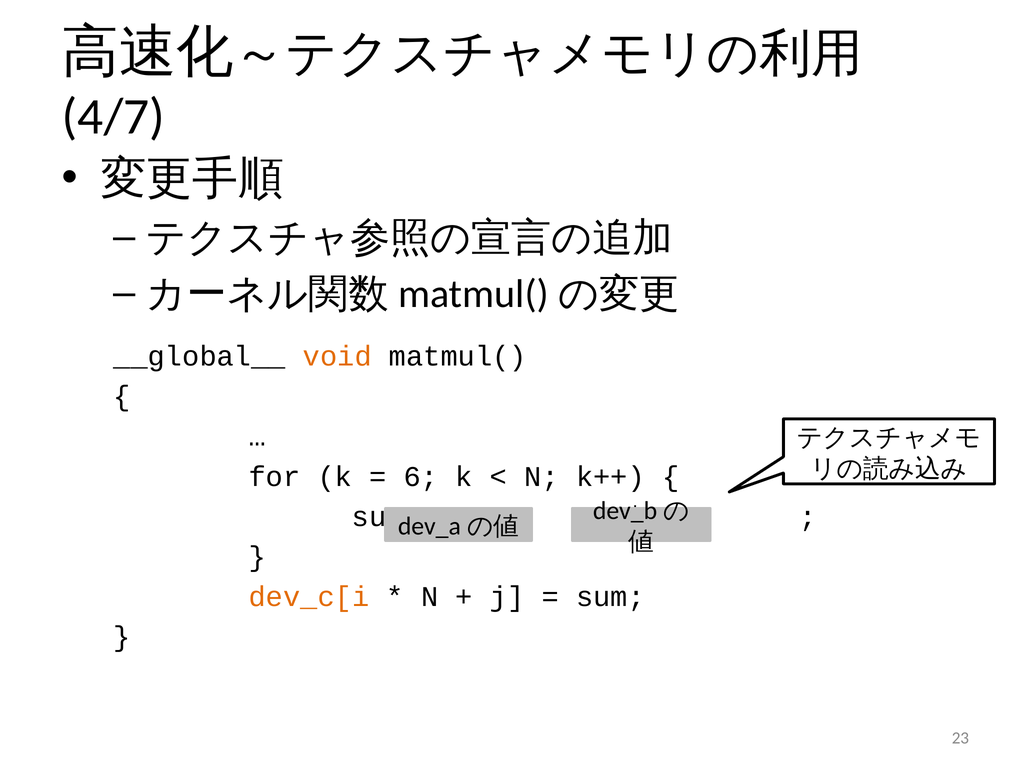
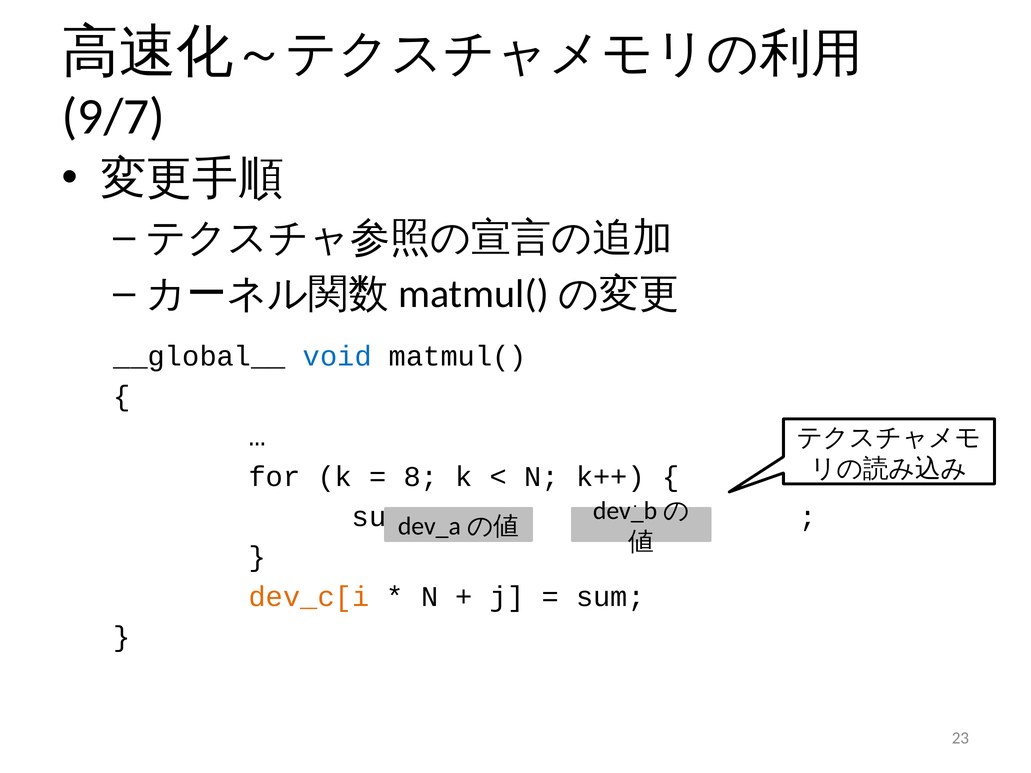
4/7: 4/7 -> 9/7 (113, 117)
void colour: orange -> blue (337, 356)
6: 6 -> 8 (421, 477)
